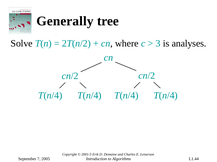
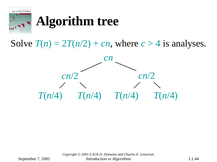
Generally: Generally -> Algorithm (65, 21)
3: 3 -> 4 (158, 44)
